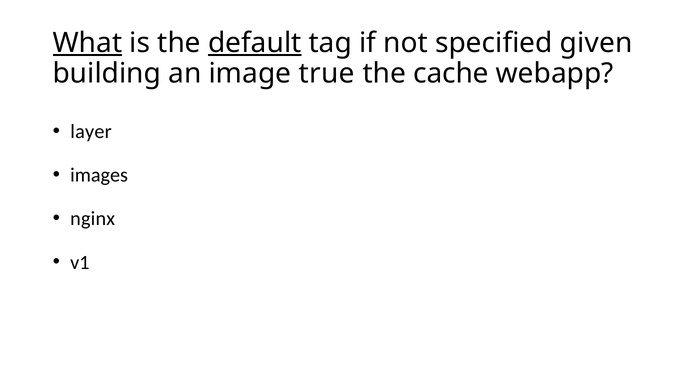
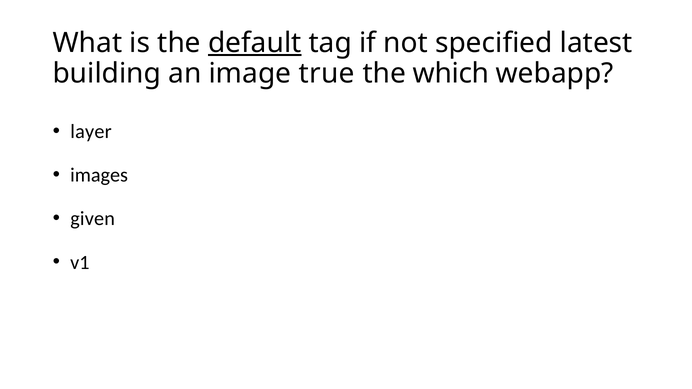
What underline: present -> none (87, 43)
given: given -> latest (596, 43)
cache: cache -> which (451, 73)
nginx: nginx -> given (93, 219)
